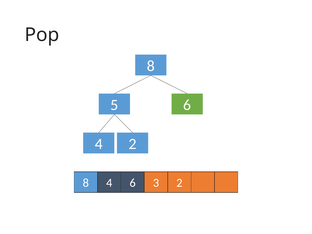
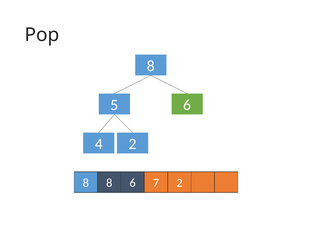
8 4: 4 -> 8 (109, 183)
3: 3 -> 7 (156, 183)
